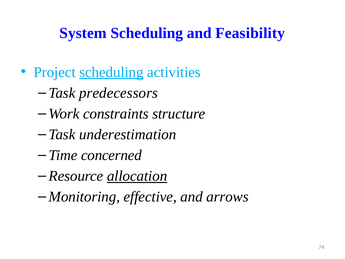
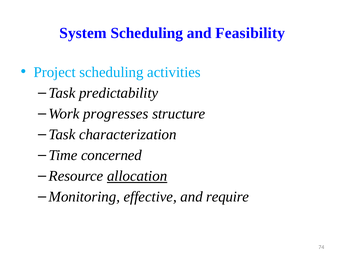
scheduling underline: present -> none (111, 72)
predecessors: predecessors -> predictability (119, 93)
constraints: constraints -> progresses (116, 114)
underestimation: underestimation -> characterization (128, 134)
arrows: arrows -> require (228, 197)
